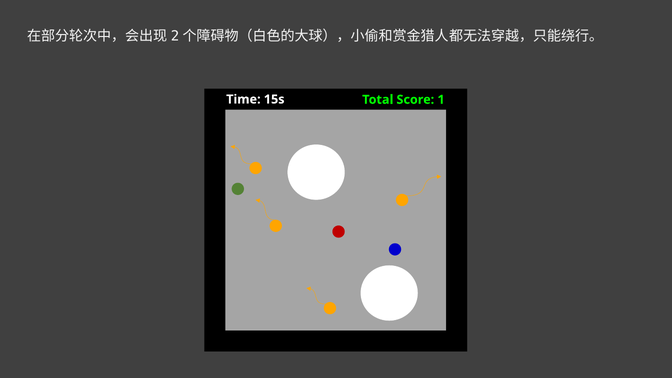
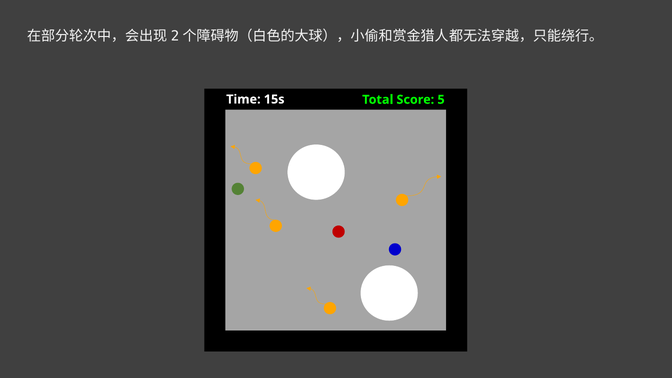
1: 1 -> 5 (441, 100)
